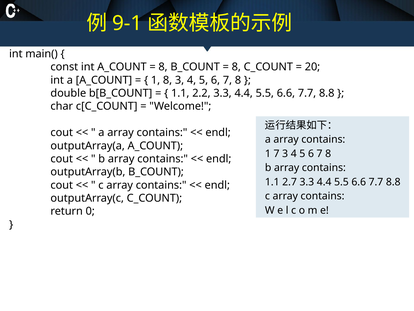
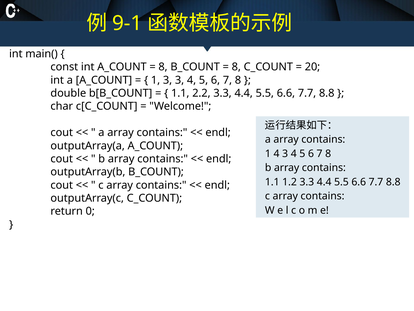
1 8: 8 -> 3 (168, 80)
1 7: 7 -> 4 (277, 153)
2.7: 2.7 -> 1.2 (290, 182)
